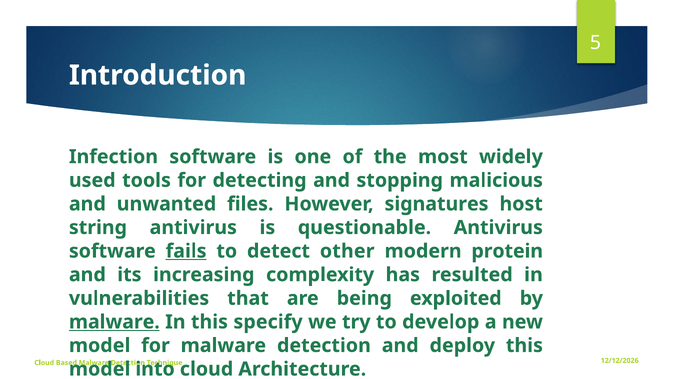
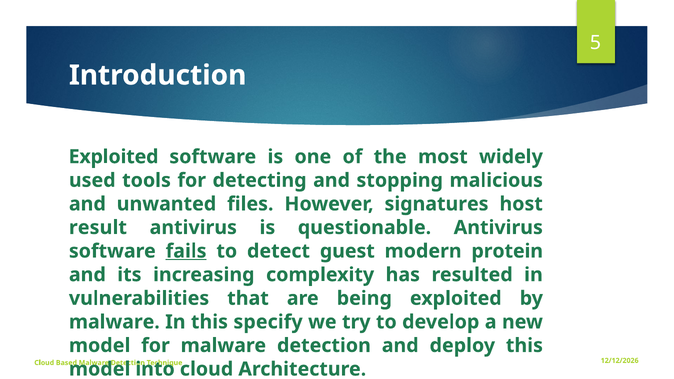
Infection: Infection -> Exploited (114, 157)
string: string -> result (98, 228)
other: other -> guest (347, 251)
malware underline: present -> none (114, 322)
